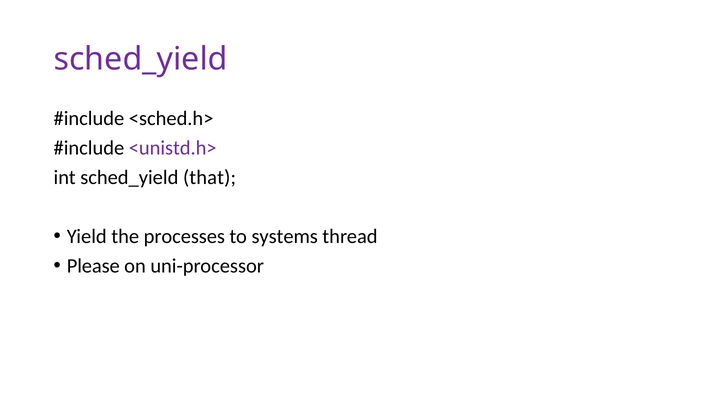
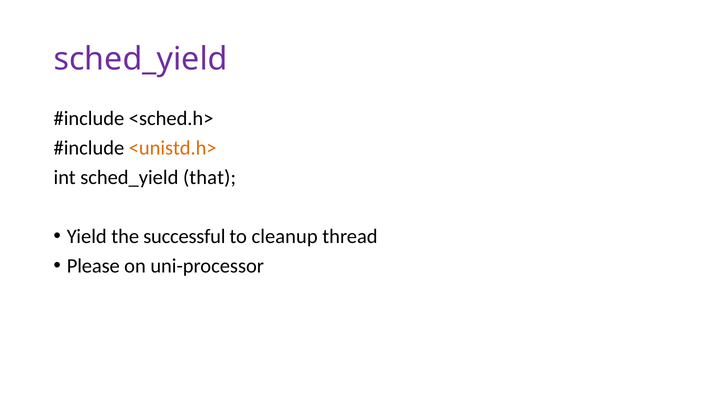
<unistd.h> colour: purple -> orange (173, 148)
processes: processes -> successful (184, 237)
systems: systems -> cleanup (285, 237)
